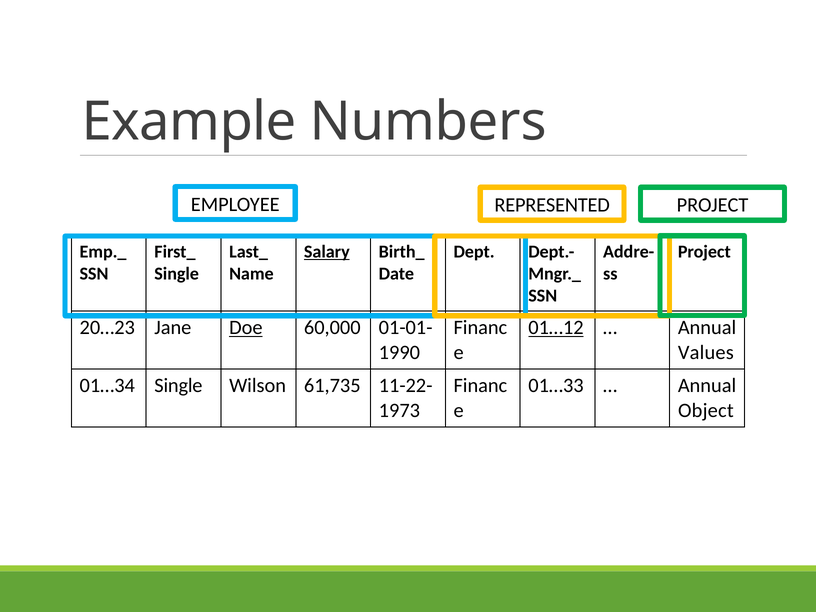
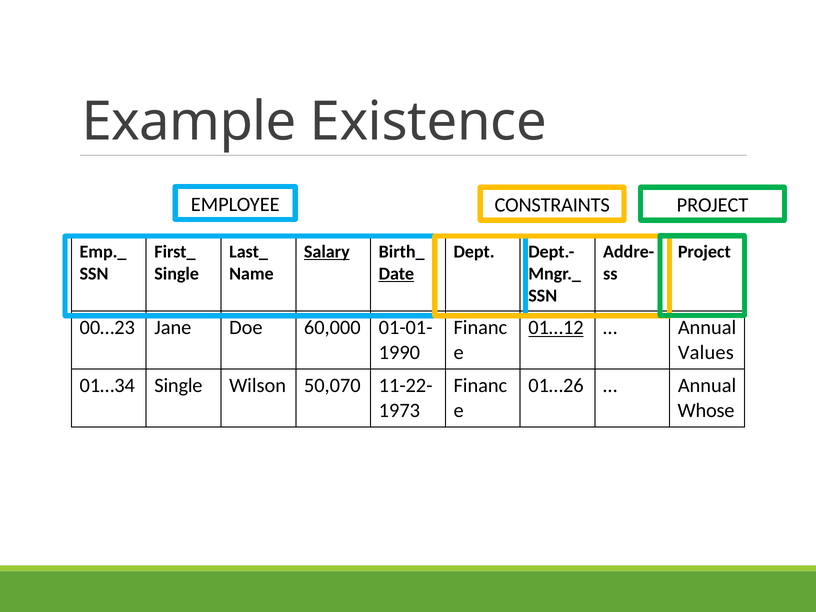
Numbers: Numbers -> Existence (428, 122)
REPRESENTED: REPRESENTED -> CONSTRAINTS (552, 205)
Date underline: none -> present (396, 274)
20…23: 20…23 -> 00…23 (107, 328)
Doe underline: present -> none (246, 328)
61,735: 61,735 -> 50,070 (332, 386)
01…33: 01…33 -> 01…26 (556, 386)
Object: Object -> Whose (706, 411)
